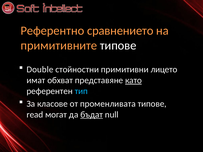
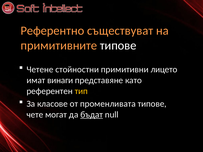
сравнението: сравнението -> съществуват (120, 31)
Double: Double -> Четене (40, 70)
обхват: обхват -> винаги (60, 80)
като underline: present -> none (133, 80)
тип colour: light blue -> yellow (81, 91)
read: read -> чете (35, 115)
